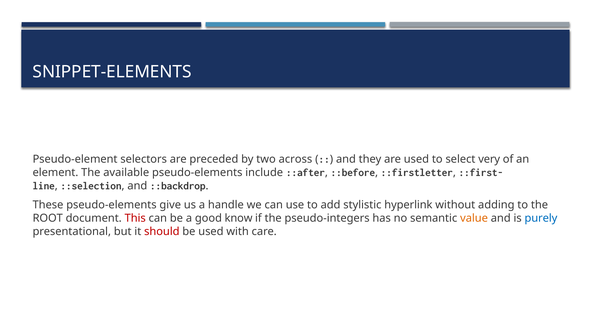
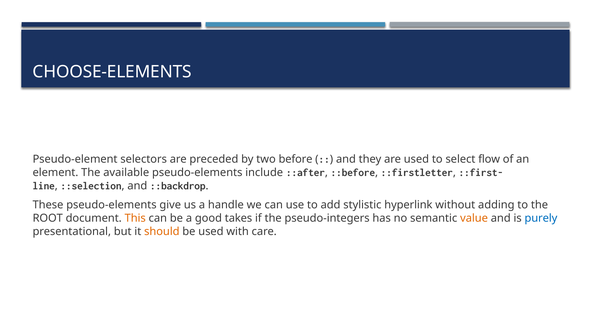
SNIPPET-ELEMENTS: SNIPPET-ELEMENTS -> CHOOSE-ELEMENTS (112, 72)
across: across -> before (296, 159)
very: very -> flow (489, 159)
This colour: red -> orange (135, 219)
know: know -> takes (239, 219)
should colour: red -> orange (162, 232)
